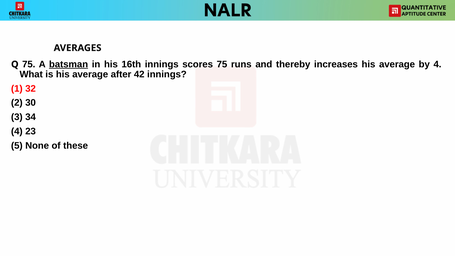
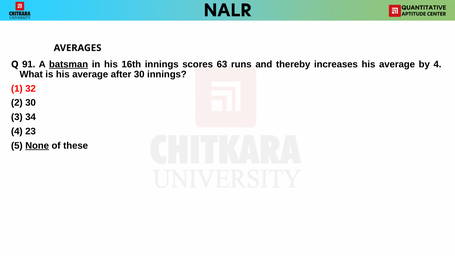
Q 75: 75 -> 91 (29, 64)
scores 75: 75 -> 63 (222, 64)
after 42: 42 -> 30 (139, 74)
None underline: none -> present (37, 146)
